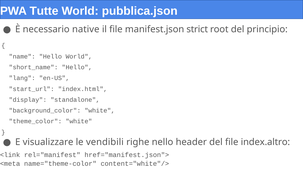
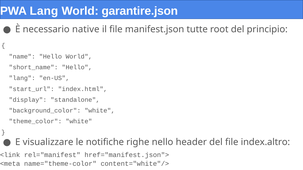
PWA Tutte: Tutte -> Lang (44, 11)
pubblica.json: pubblica.json -> garantire.json (140, 11)
strict: strict -> tutte (197, 29)
vendibili: vendibili -> notifiche (105, 142)
